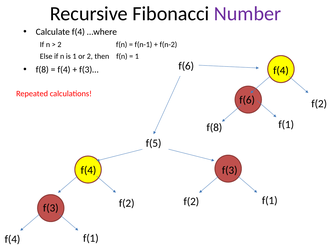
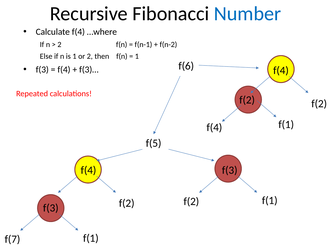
Number colour: purple -> blue (247, 14)
f(8: f(8 -> f(3 (42, 70)
f(6: f(6 -> f(2 (247, 100)
f(8: f(8 -> f(4 (214, 127)
f(4: f(4 -> f(7 (12, 239)
